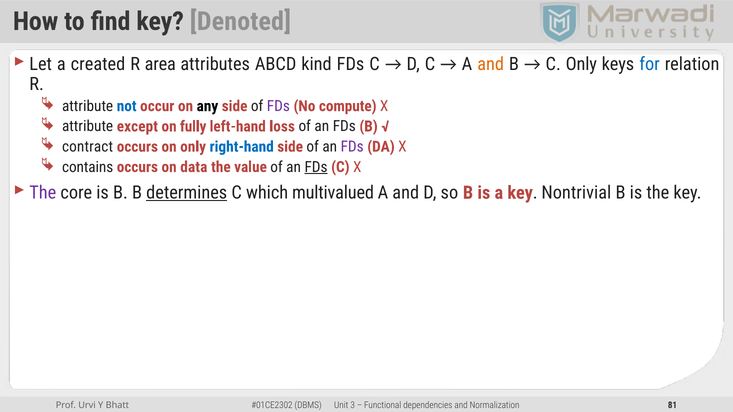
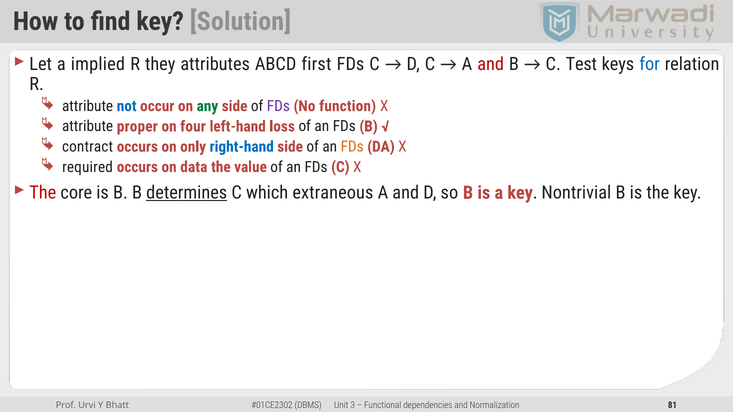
Denoted: Denoted -> Solution (240, 21)
created: created -> implied (98, 64)
area: area -> they (160, 64)
kind: kind -> first (316, 64)
and colour: orange -> red (491, 64)
C Only: Only -> Test (581, 64)
any colour: black -> green (207, 106)
compute: compute -> function (348, 106)
except: except -> proper (137, 126)
fully: fully -> four (193, 126)
FDs colour: purple -> orange (352, 147)
contains: contains -> required (88, 167)
FDs underline: present -> none (316, 167)
The colour: purple -> red (43, 193)
multivalued: multivalued -> extraneous (333, 193)
